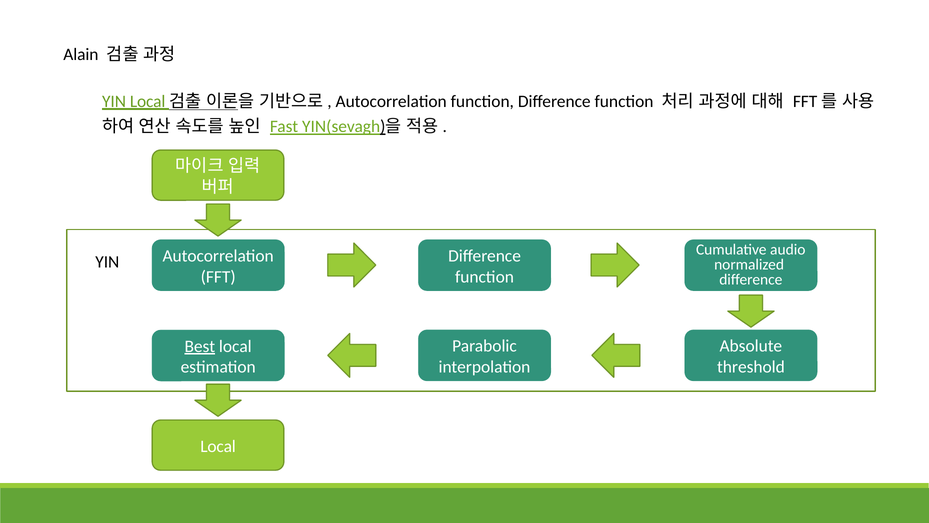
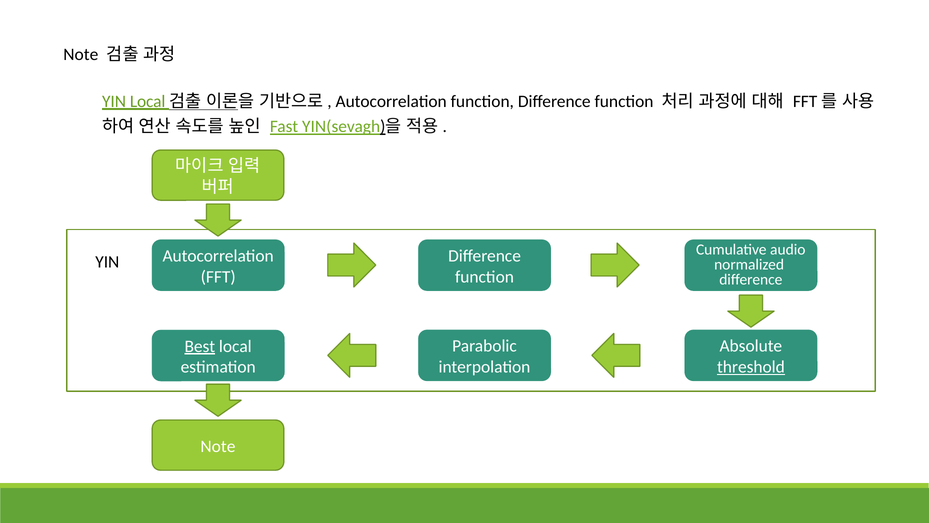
Alain: Alain -> Note (81, 54)
threshold underline: none -> present (751, 367)
Local: Local -> Note (218, 446)
